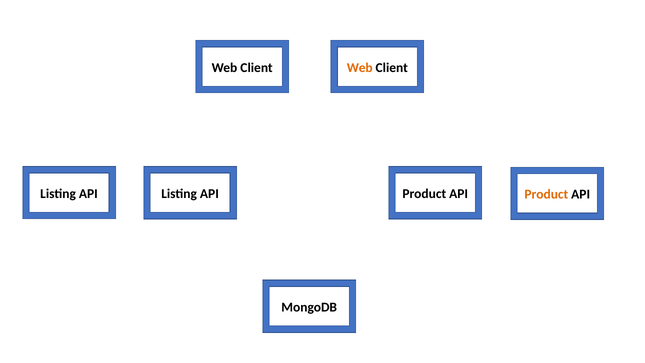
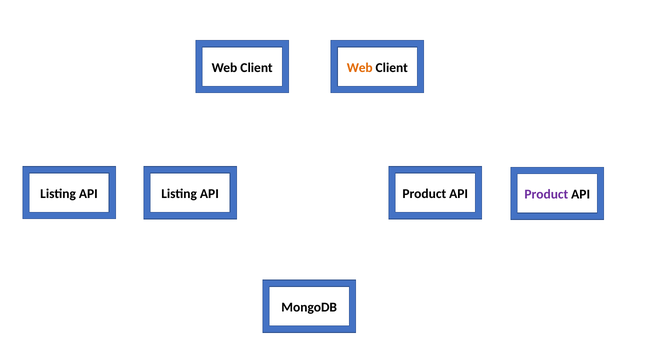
Product colour: orange -> purple (546, 194)
